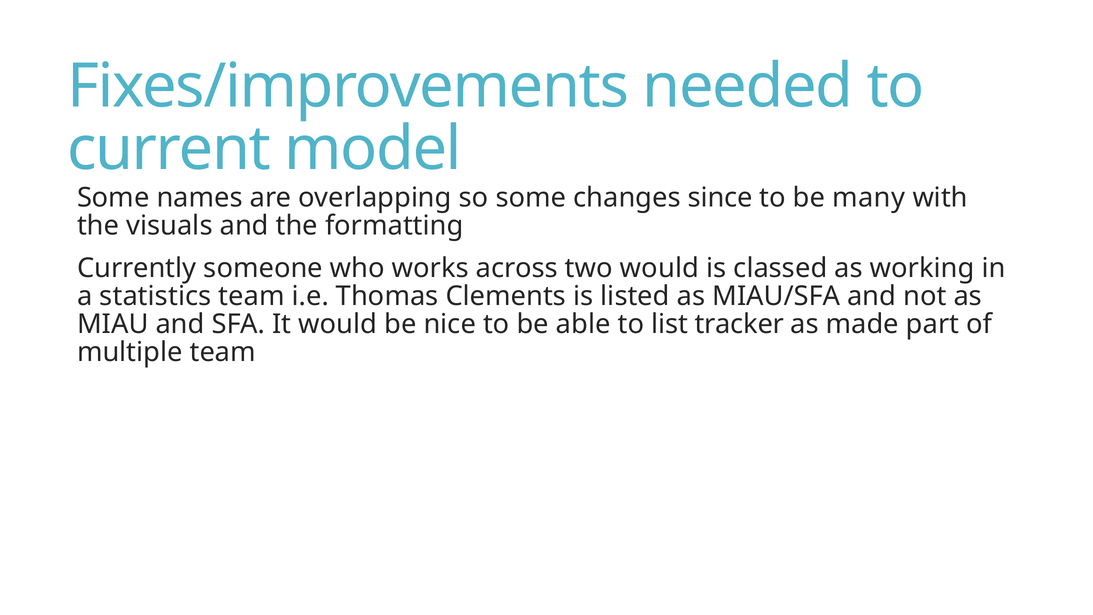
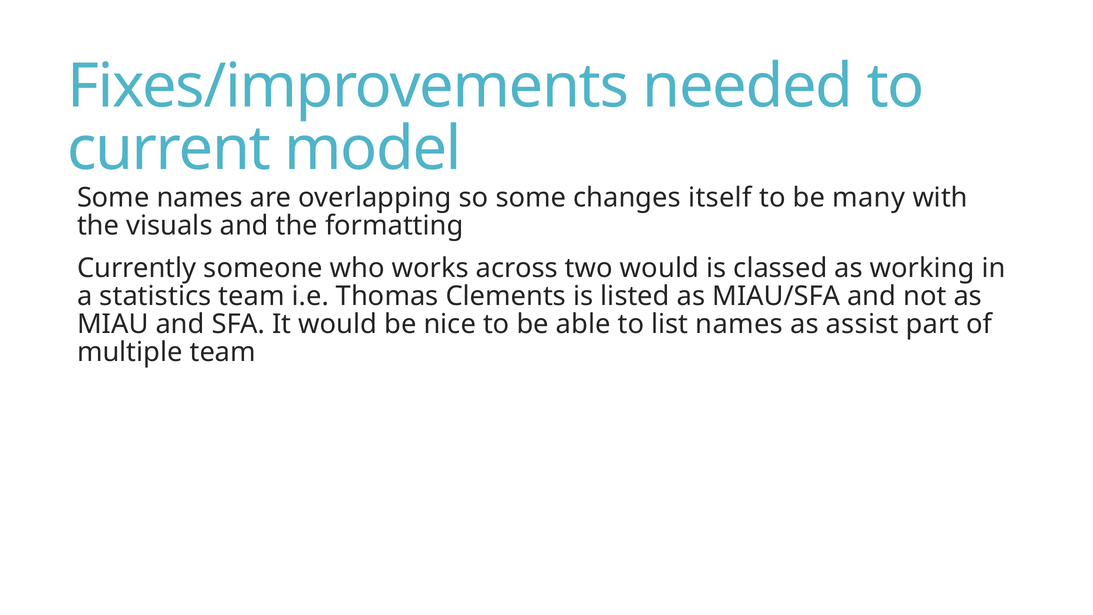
since: since -> itself (720, 198)
list tracker: tracker -> names (739, 324)
made: made -> assist (862, 324)
